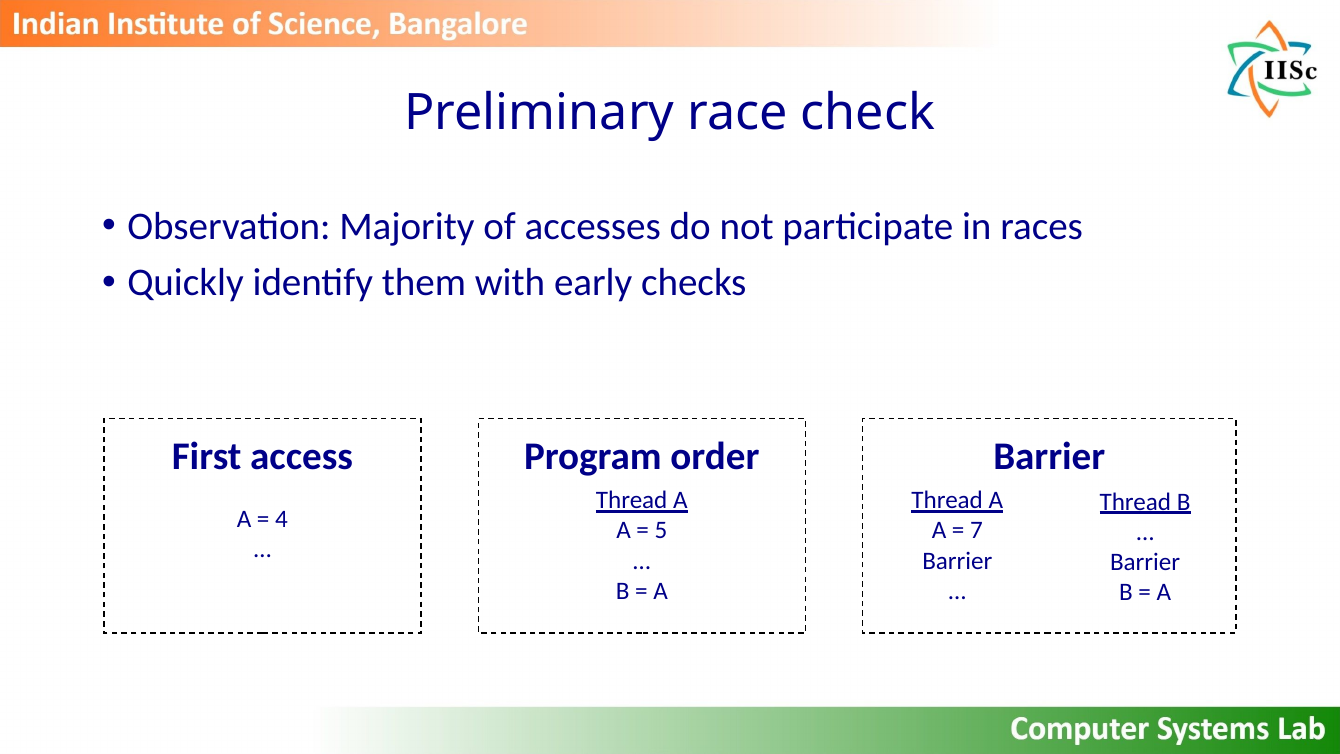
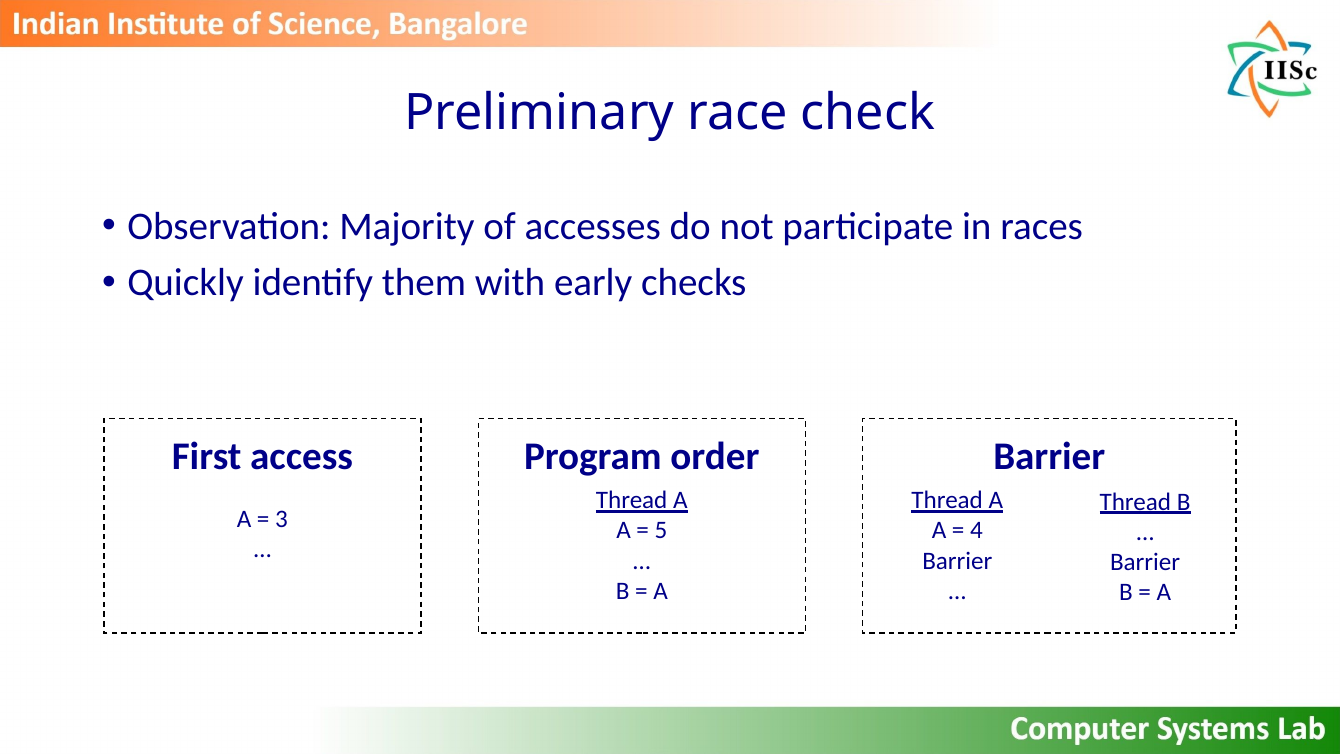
4: 4 -> 3 (282, 519)
7: 7 -> 4 (976, 530)
